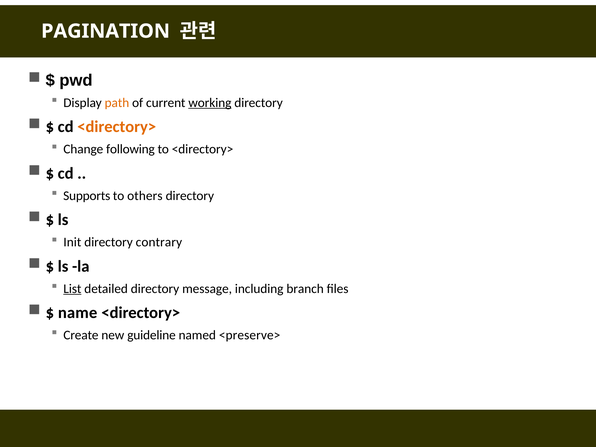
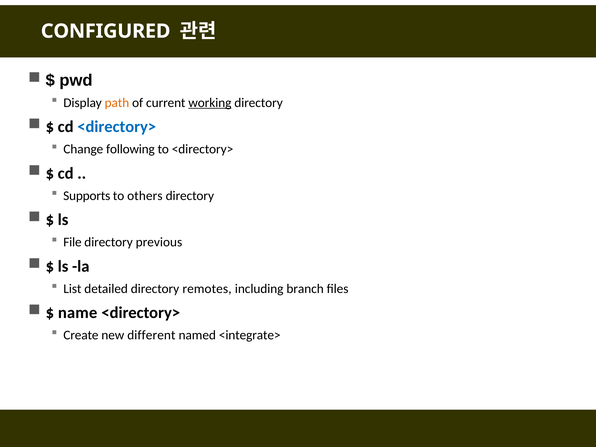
PAGINATION: PAGINATION -> CONFIGURED (106, 31)
<directory> colour: orange -> blue (117, 127)
Init: Init -> File (72, 242)
contrary: contrary -> previous (159, 242)
List underline: present -> none (72, 289)
message: message -> remotes (207, 289)
guideline: guideline -> different (151, 335)
<preserve>: <preserve> -> <integrate> (250, 335)
